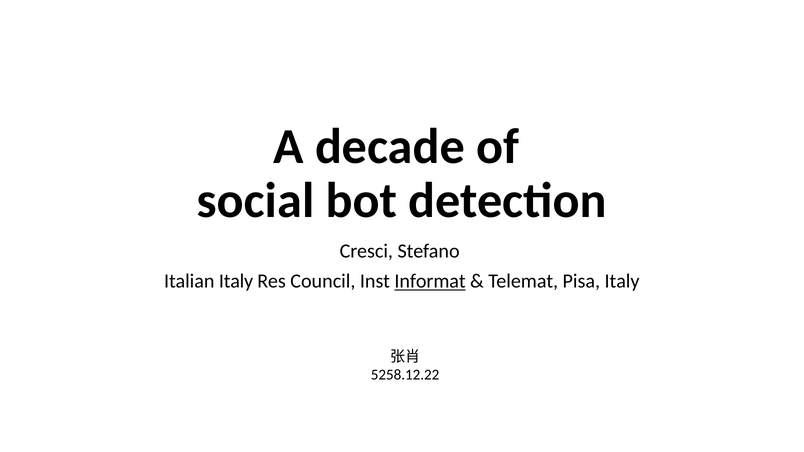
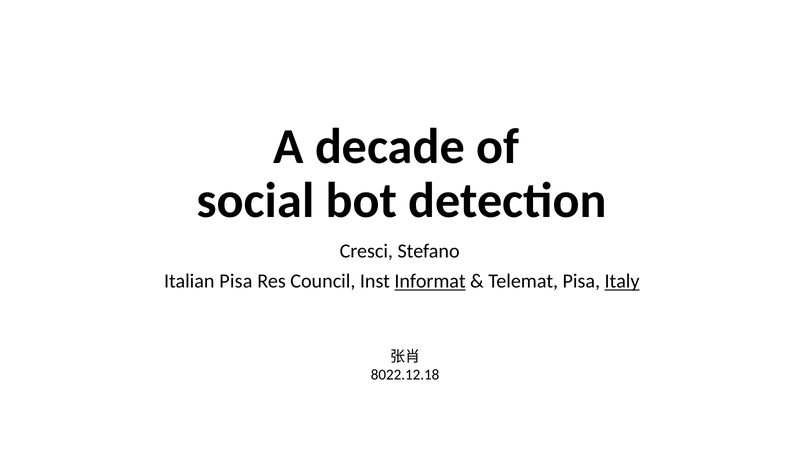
Italian Italy: Italy -> Pisa (236, 281)
Italy underline: none -> present (622, 281)
5258.12.22: 5258.12.22 -> 8022.12.18 (405, 375)
